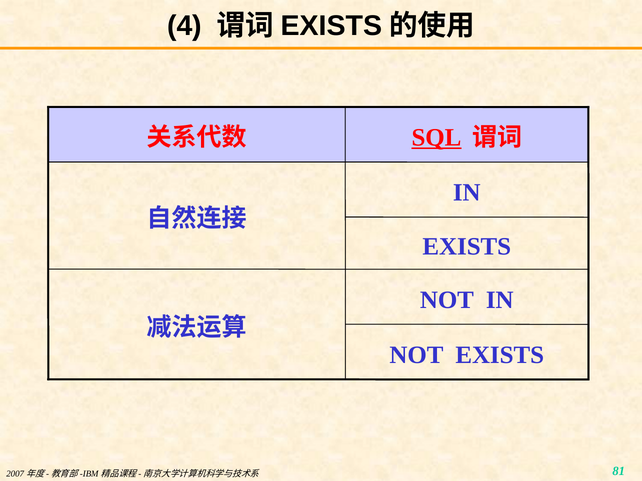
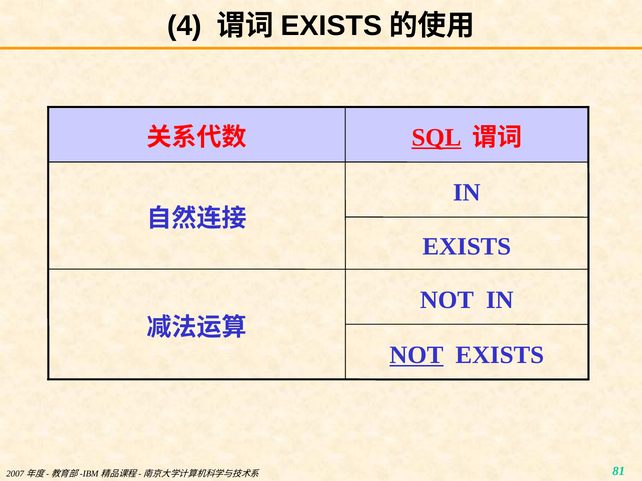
NOT underline: none -> present (416, 355)
